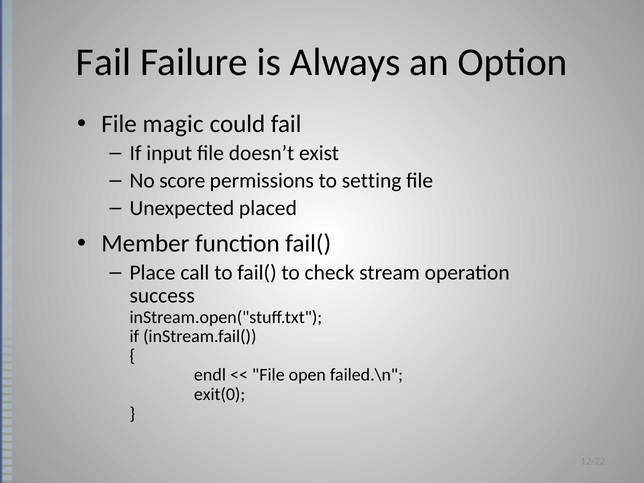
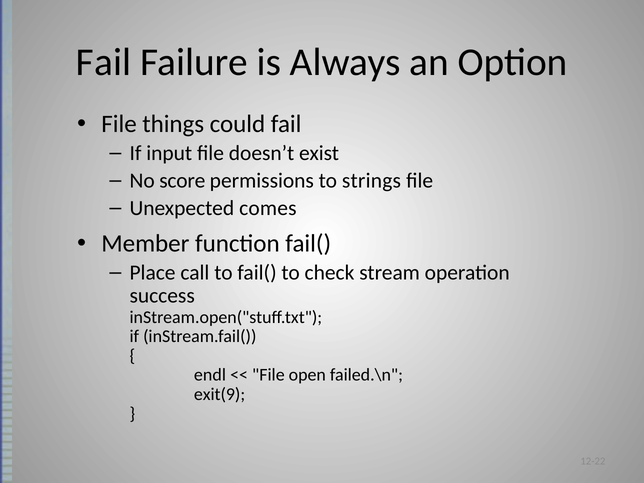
magic: magic -> things (173, 124)
setting: setting -> strings (371, 181)
placed: placed -> comes (268, 208)
exit(0: exit(0 -> exit(9 (220, 394)
